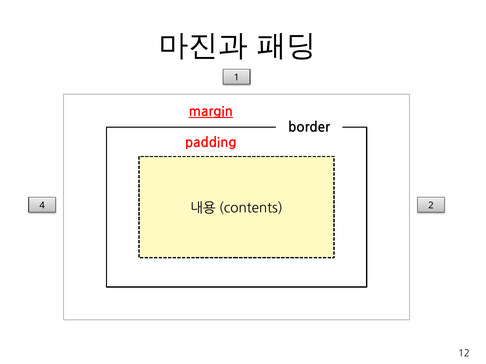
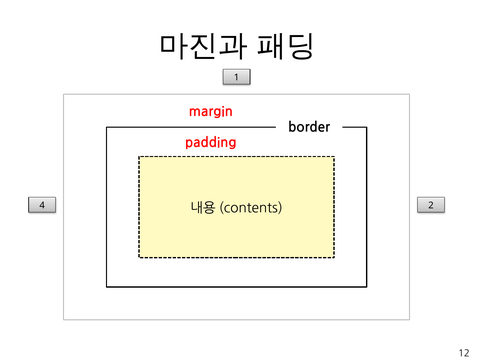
margin underline: present -> none (211, 112)
